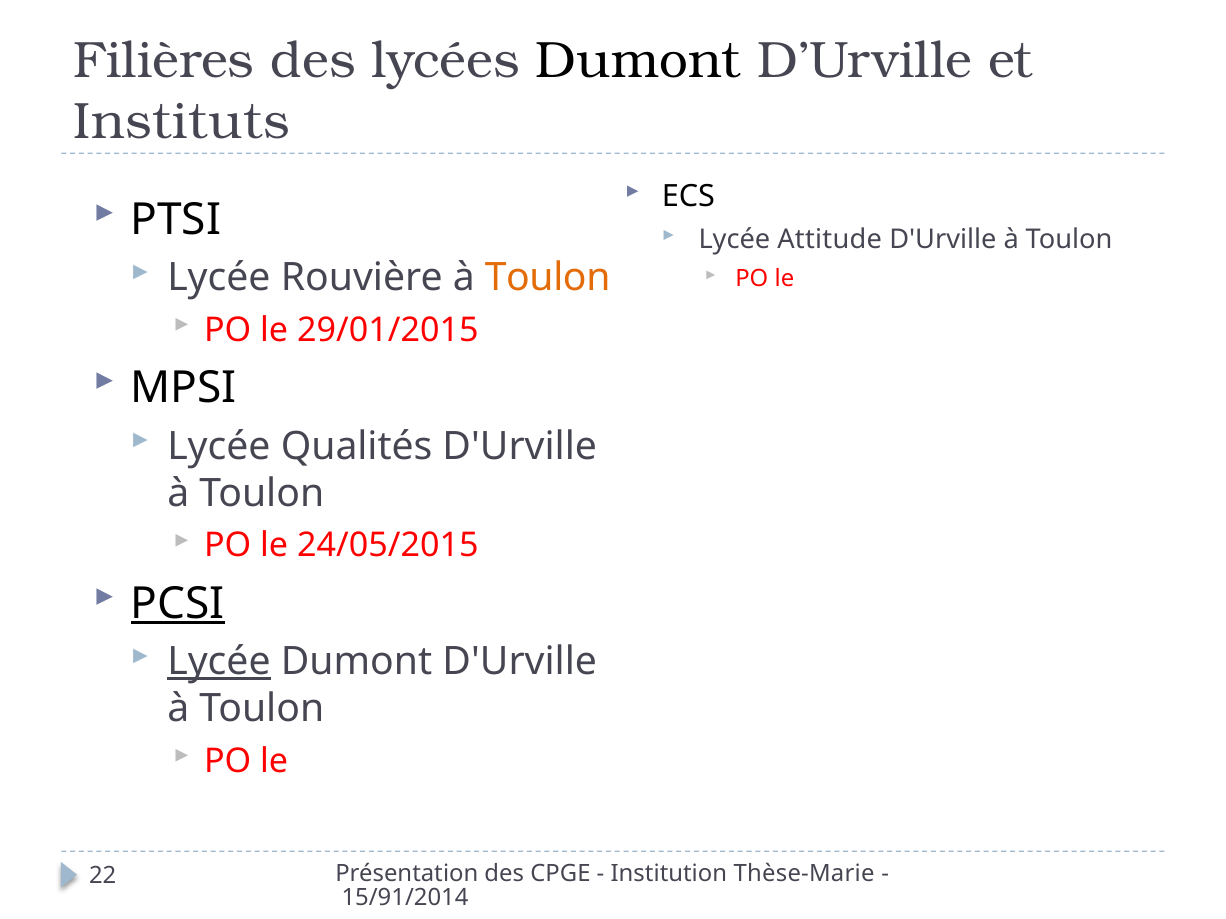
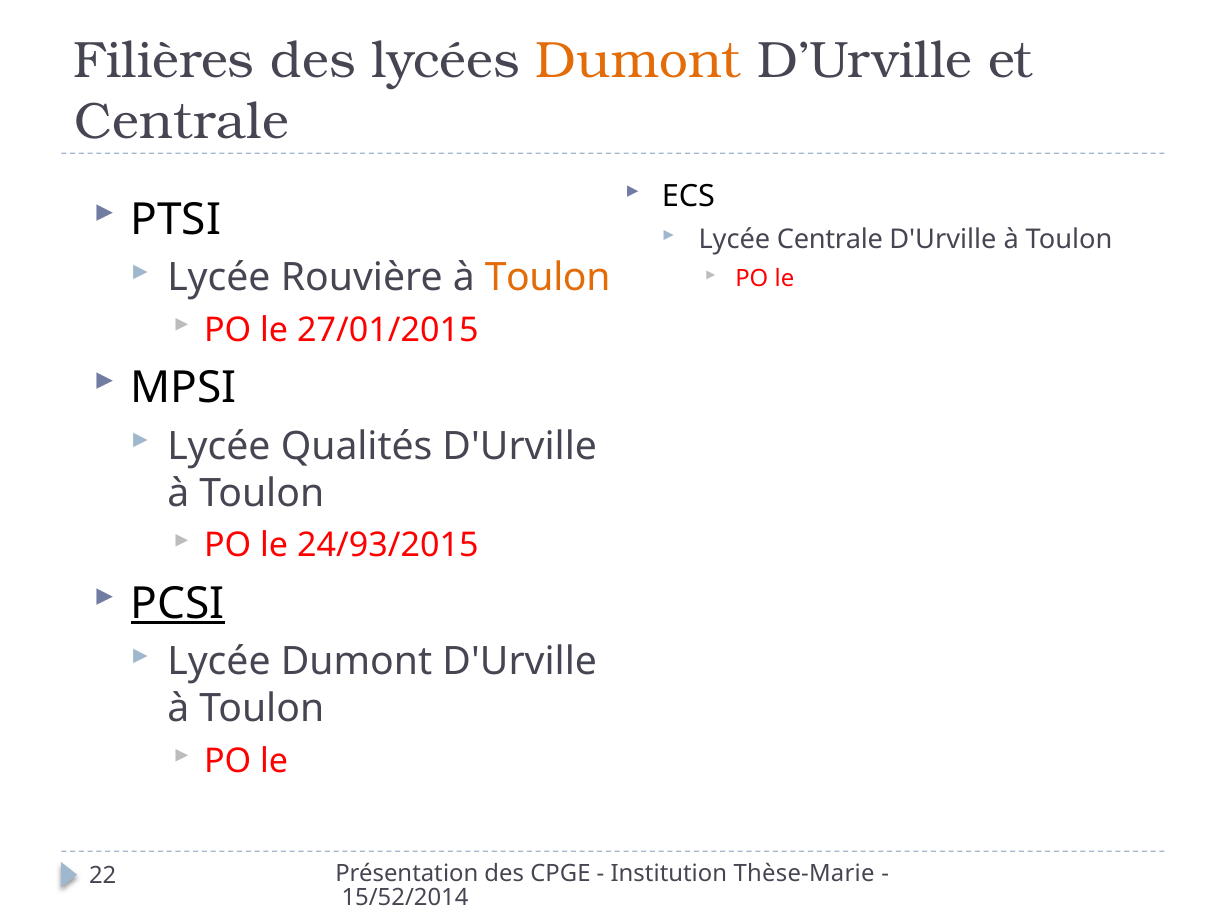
Dumont colour: black -> orange (639, 61)
Instituts: Instituts -> Centrale (182, 122)
Lycée Attitude: Attitude -> Centrale (830, 240)
29/01/2015: 29/01/2015 -> 27/01/2015 (388, 330)
24/05/2015: 24/05/2015 -> 24/93/2015 (388, 546)
Lycée underline: present -> none (219, 662)
15/91/2014: 15/91/2014 -> 15/52/2014 (405, 898)
